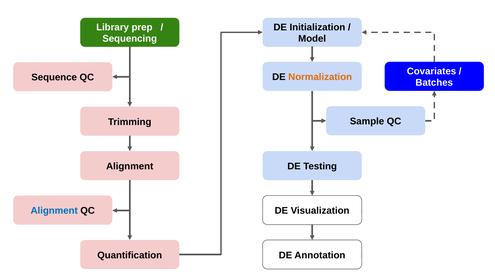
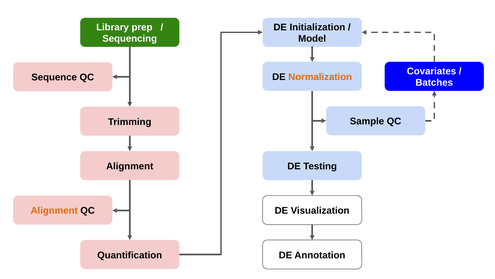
Alignment colour: blue -> orange (54, 210)
